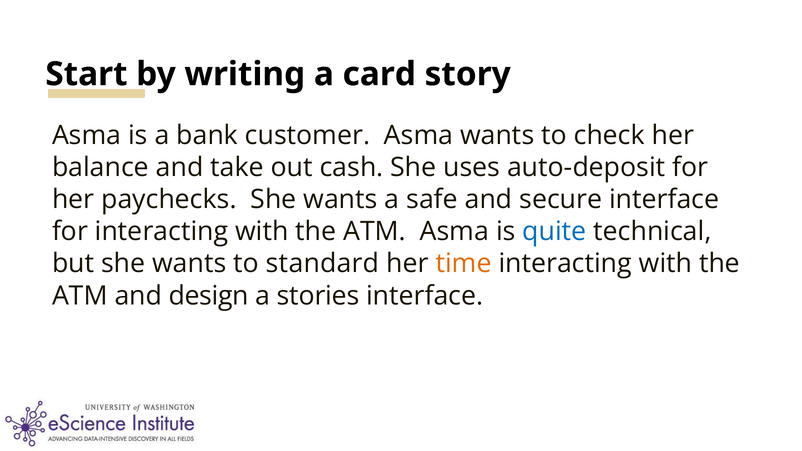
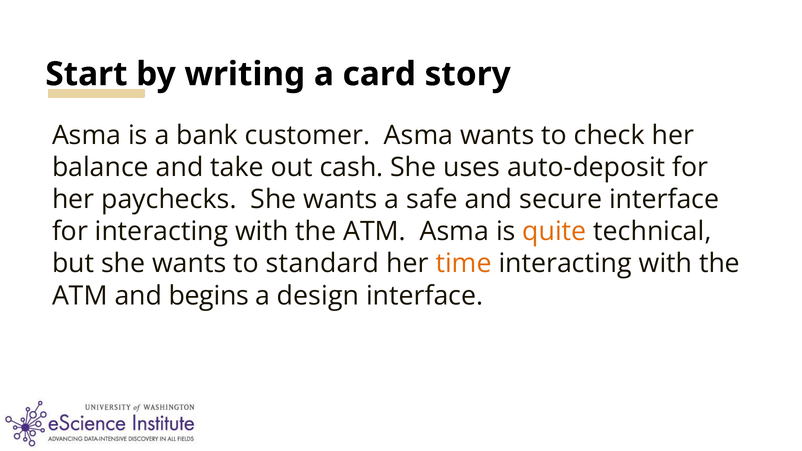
quite colour: blue -> orange (554, 232)
design: design -> begins (209, 296)
stories: stories -> design (318, 296)
